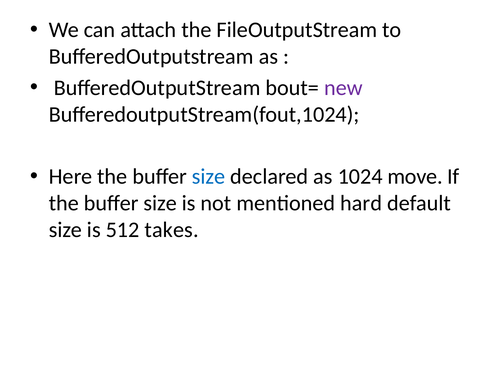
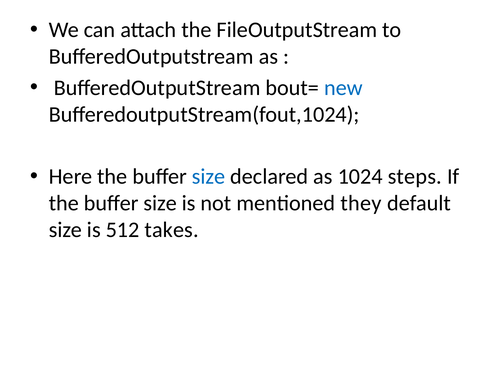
new colour: purple -> blue (343, 88)
move: move -> steps (415, 177)
hard: hard -> they (361, 203)
